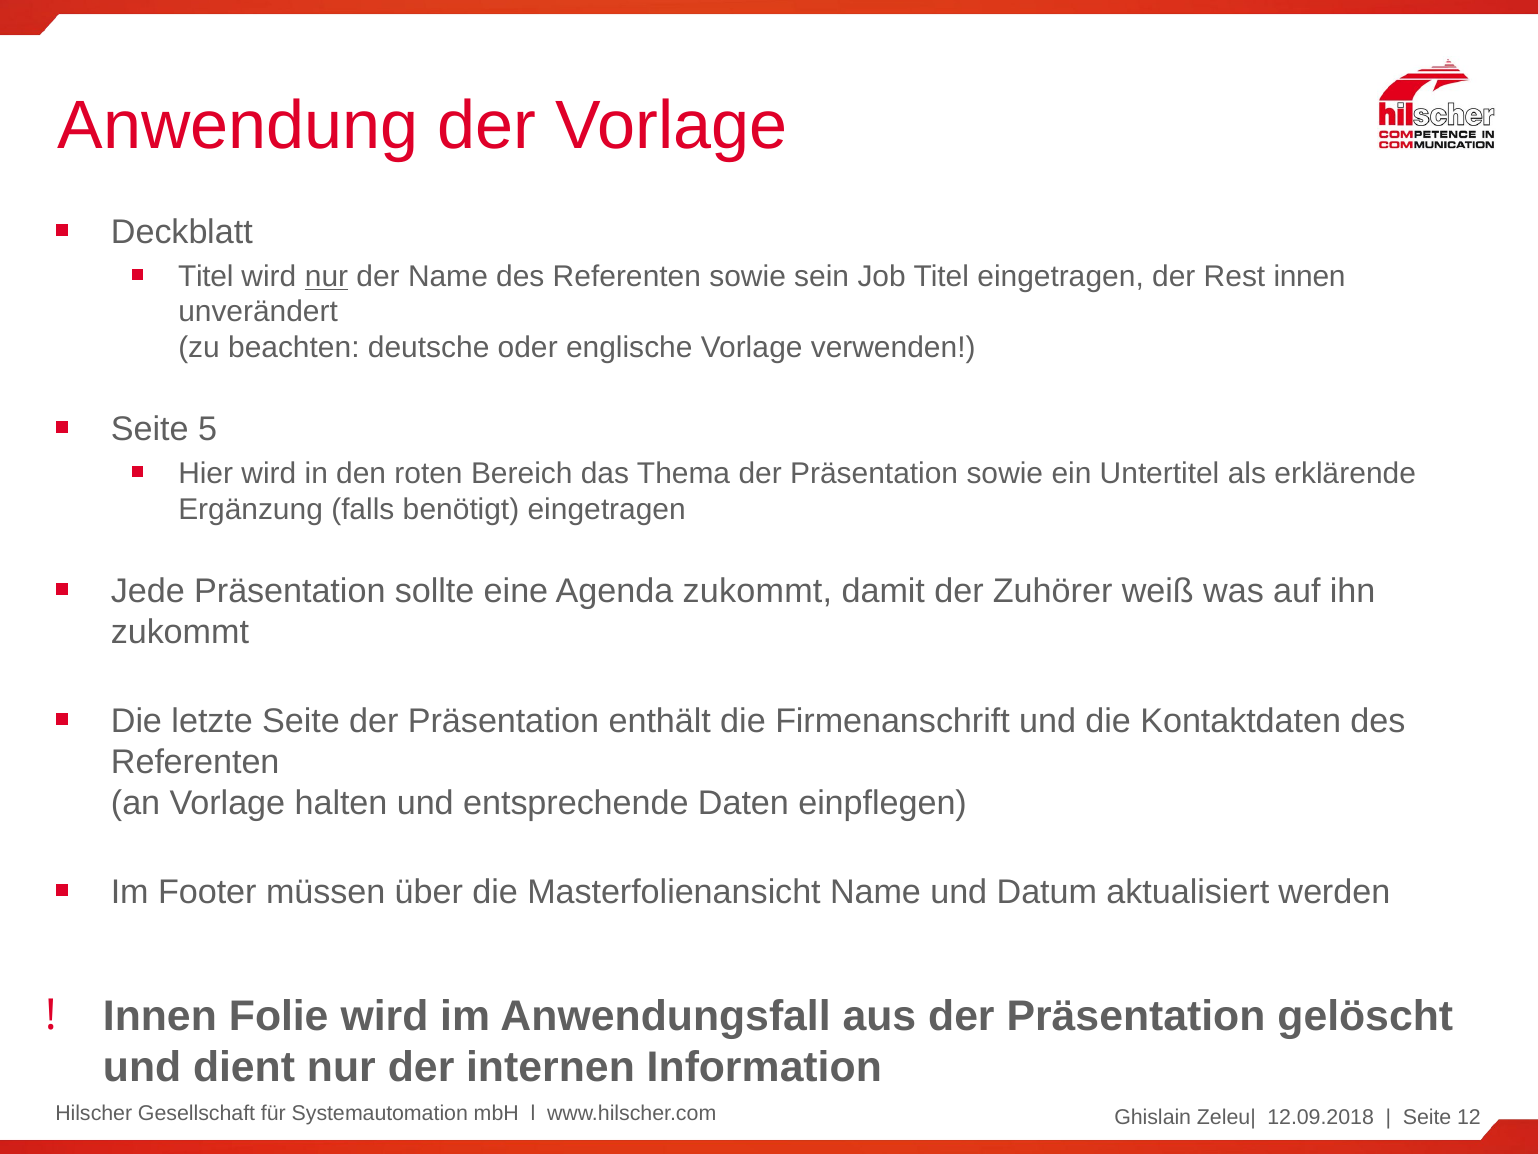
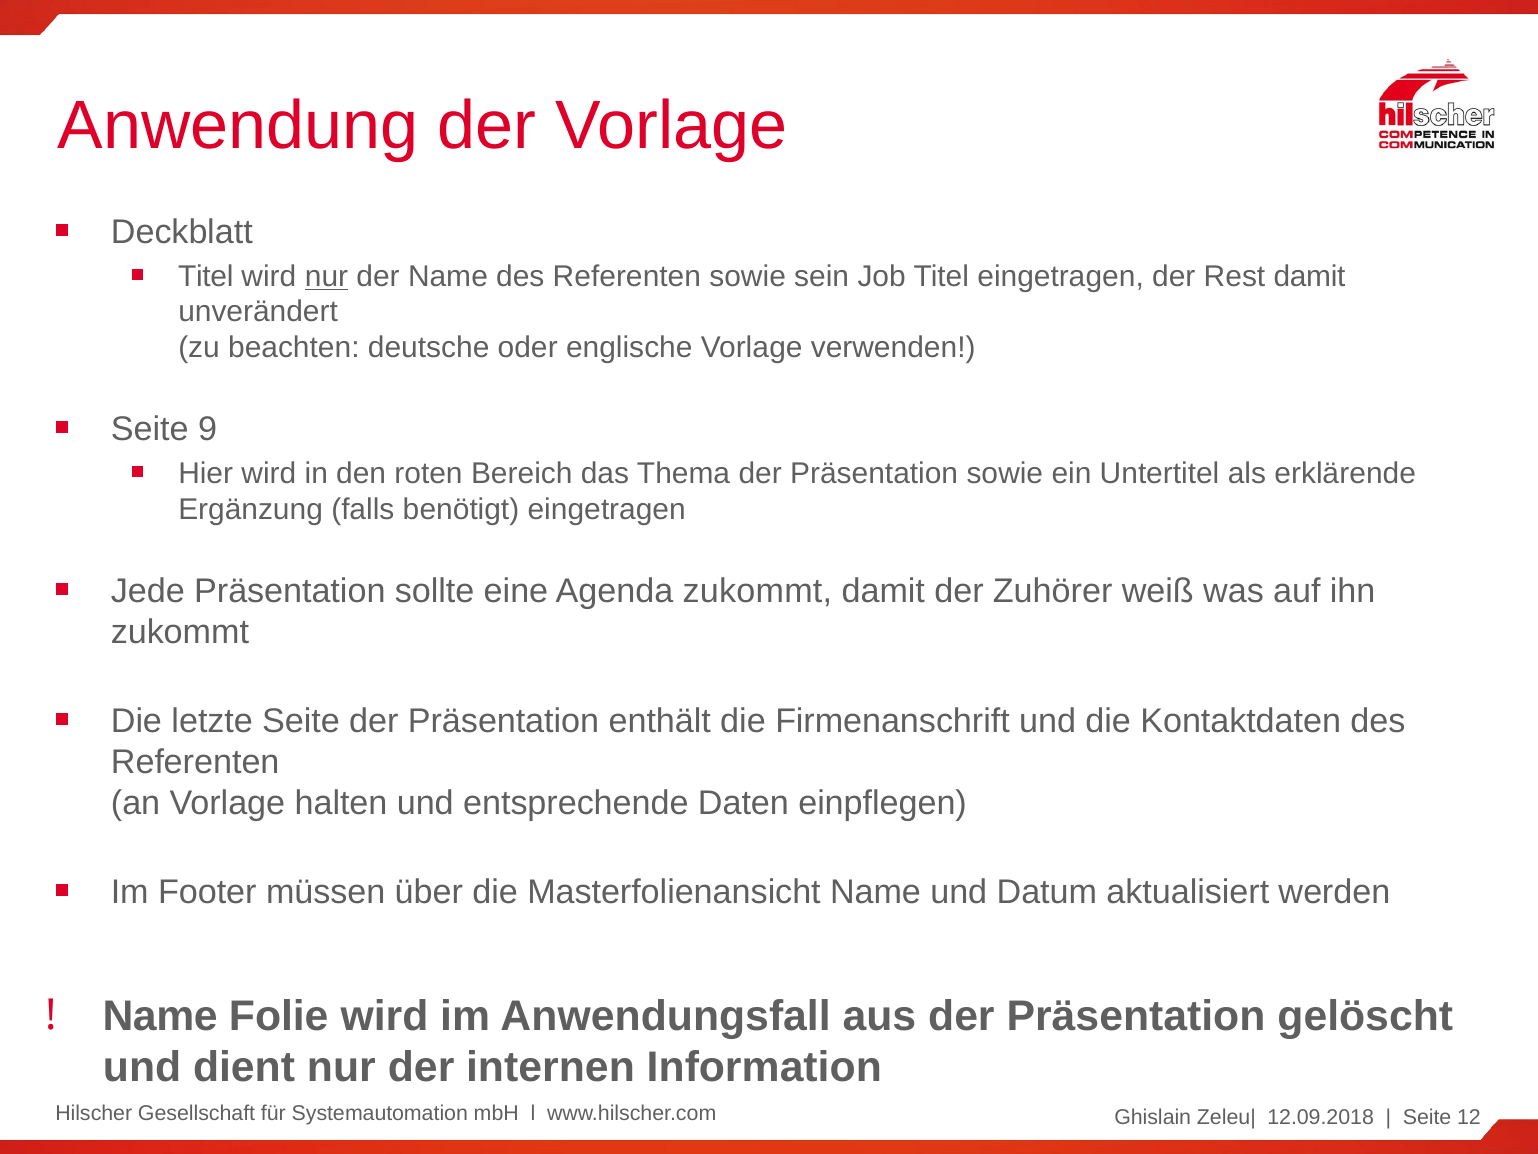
Rest innen: innen -> damit (1310, 276)
5: 5 -> 9 (207, 429)
Innen: Innen -> Name (160, 1016)
